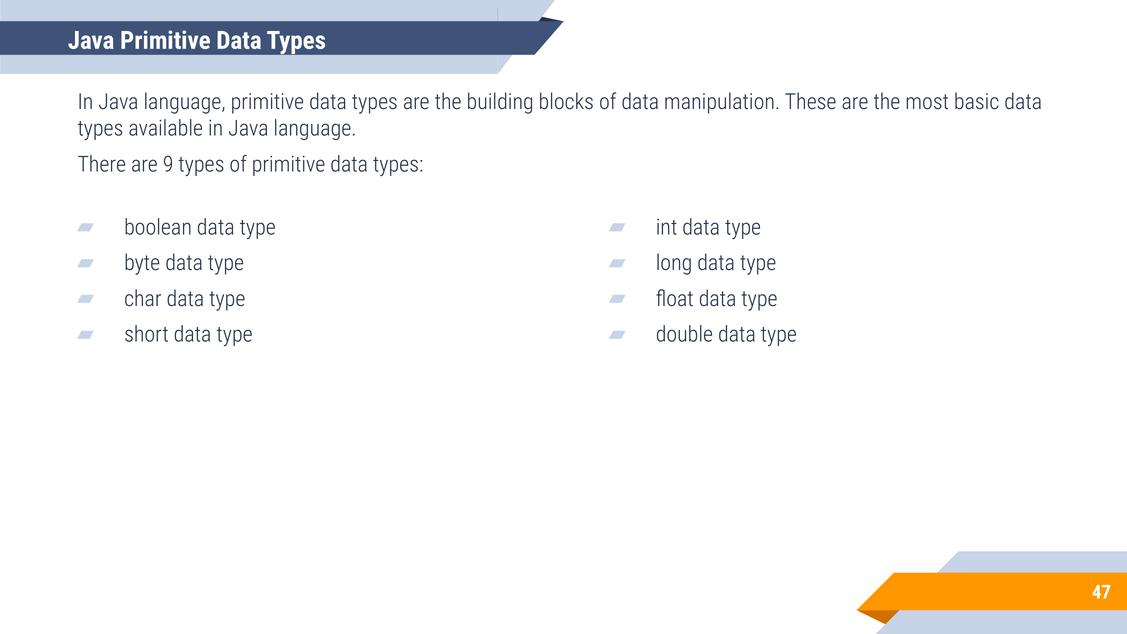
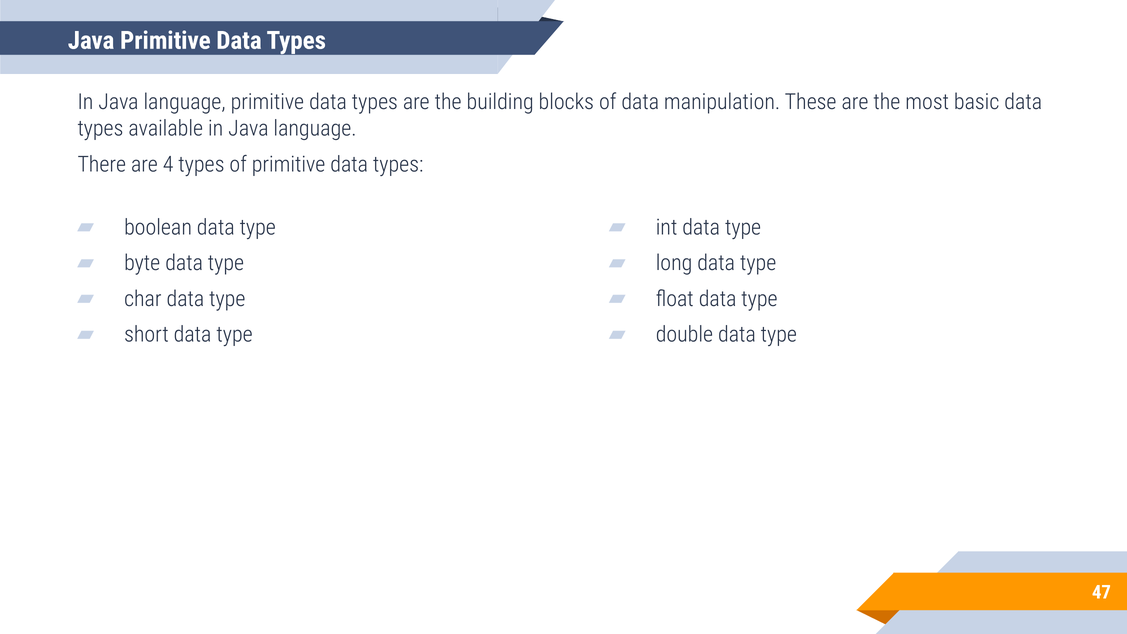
9: 9 -> 4 (168, 164)
